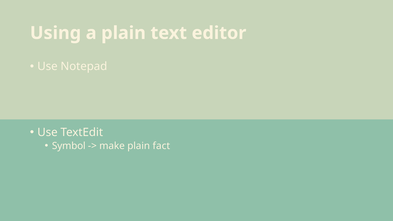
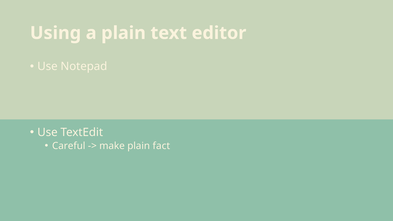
Symbol: Symbol -> Careful (69, 146)
